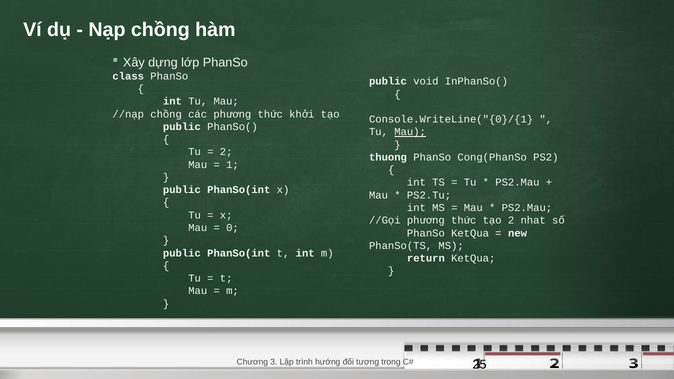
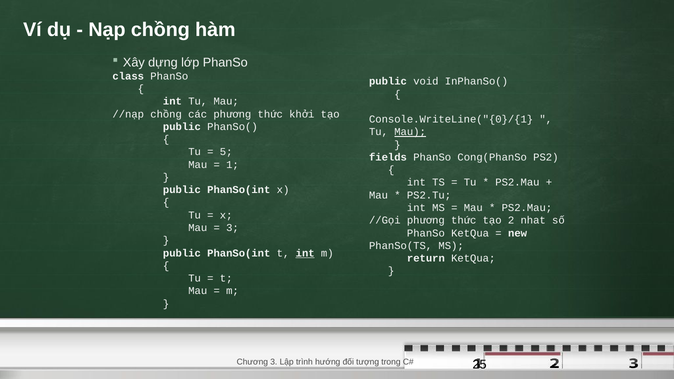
2: 2 -> 5 (226, 152)
thuong: thuong -> fields (388, 157)
0: 0 -> 3 (232, 228)
int underline: none -> present (305, 253)
